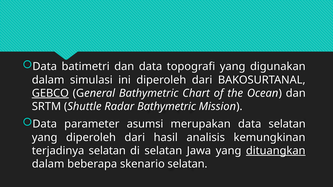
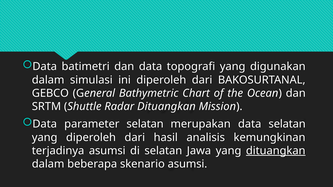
GEBCO underline: present -> none (50, 93)
Radar Bathymetric: Bathymetric -> Dituangkan (166, 107)
parameter asumsi: asumsi -> selatan (145, 124)
terjadinya selatan: selatan -> asumsi (107, 151)
skenario selatan: selatan -> asumsi (187, 164)
